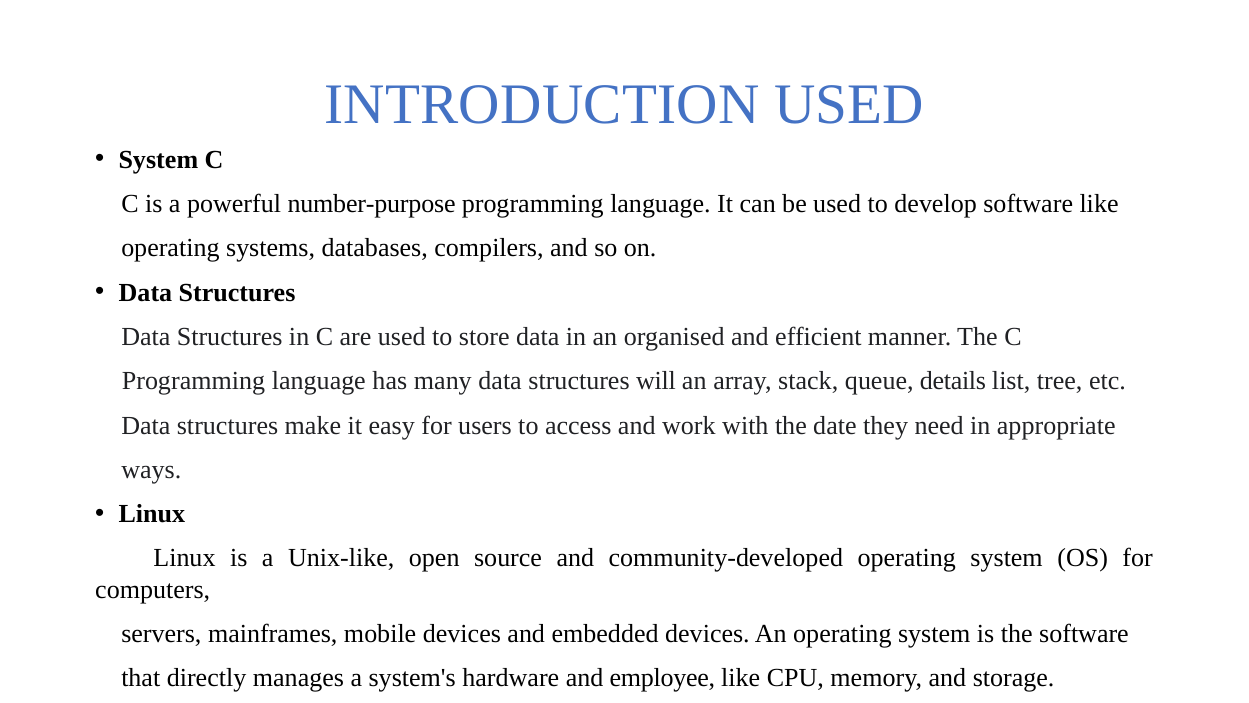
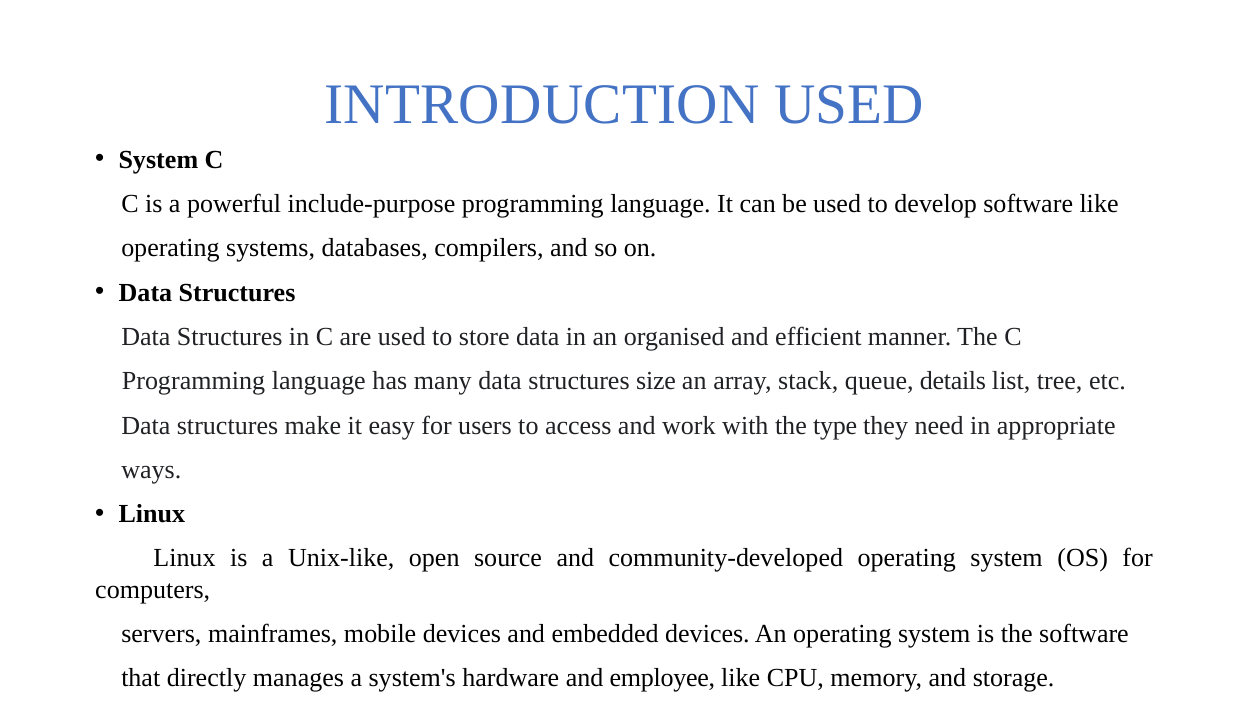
number-purpose: number-purpose -> include-purpose (371, 204)
will: will -> size (656, 381)
date: date -> type (835, 425)
